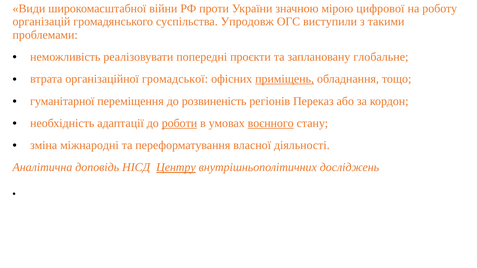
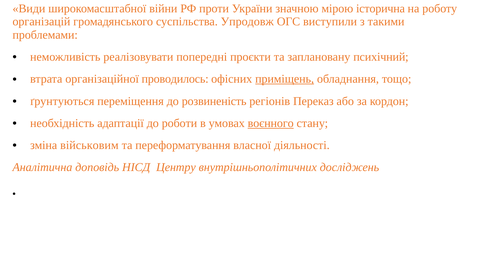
цифрової: цифрової -> історична (380, 8)
глобальне: глобальне -> психічний (381, 57)
громадської: громадської -> проводилось (175, 79)
гуманітарної: гуманітарної -> ґрунтуються (62, 101)
роботи underline: present -> none (179, 123)
міжнародні: міжнародні -> військовим (89, 145)
Центру underline: present -> none (176, 168)
